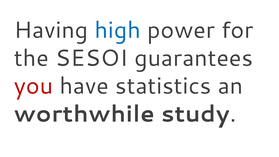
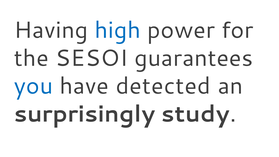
you colour: red -> blue (34, 86)
statistics: statistics -> detected (163, 86)
worthwhile: worthwhile -> surprisingly (84, 114)
